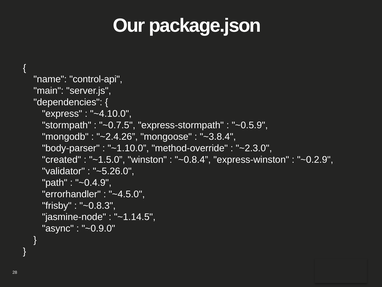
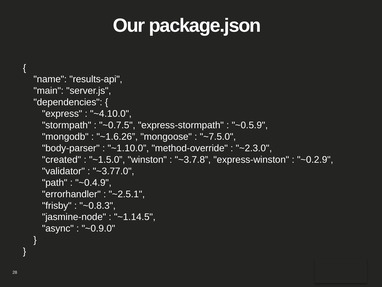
control-api: control-api -> results-api (96, 79)
~2.4.26: ~2.4.26 -> ~1.6.26 (117, 136)
~3.8.4: ~3.8.4 -> ~7.5.0 (218, 136)
~0.8.4: ~0.8.4 -> ~3.7.8 (193, 159)
~5.26.0: ~5.26.0 -> ~3.77.0 (114, 171)
~4.5.0: ~4.5.0 -> ~2.5.1 (127, 194)
